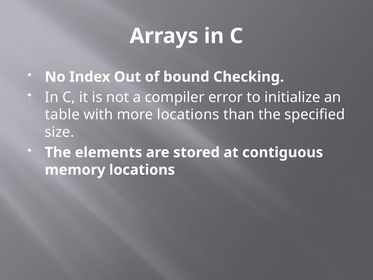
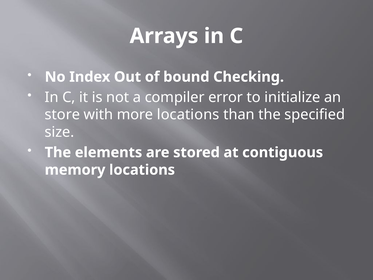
table: table -> store (62, 115)
